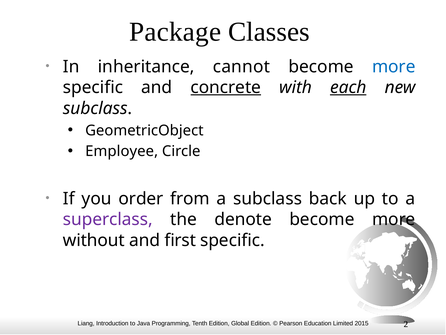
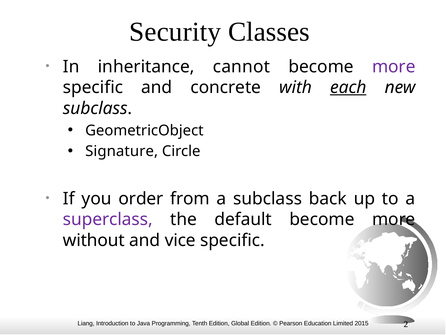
Package: Package -> Security (175, 32)
more colour: blue -> purple (394, 67)
concrete underline: present -> none (226, 87)
Employee: Employee -> Signature (122, 151)
denote: denote -> default (243, 219)
first: first -> vice (180, 240)
